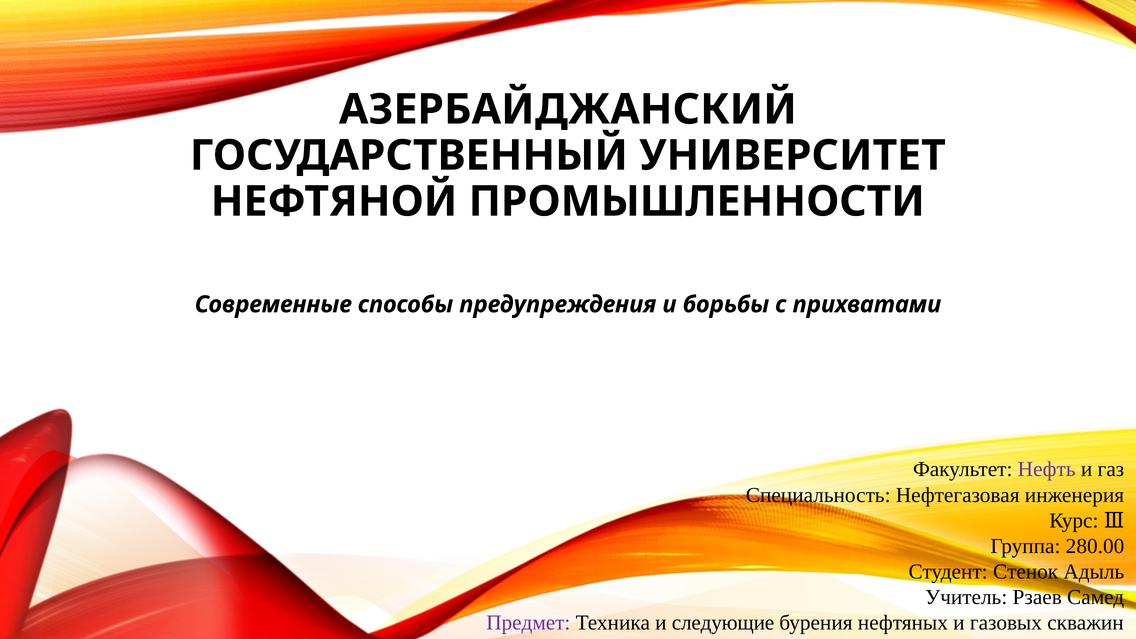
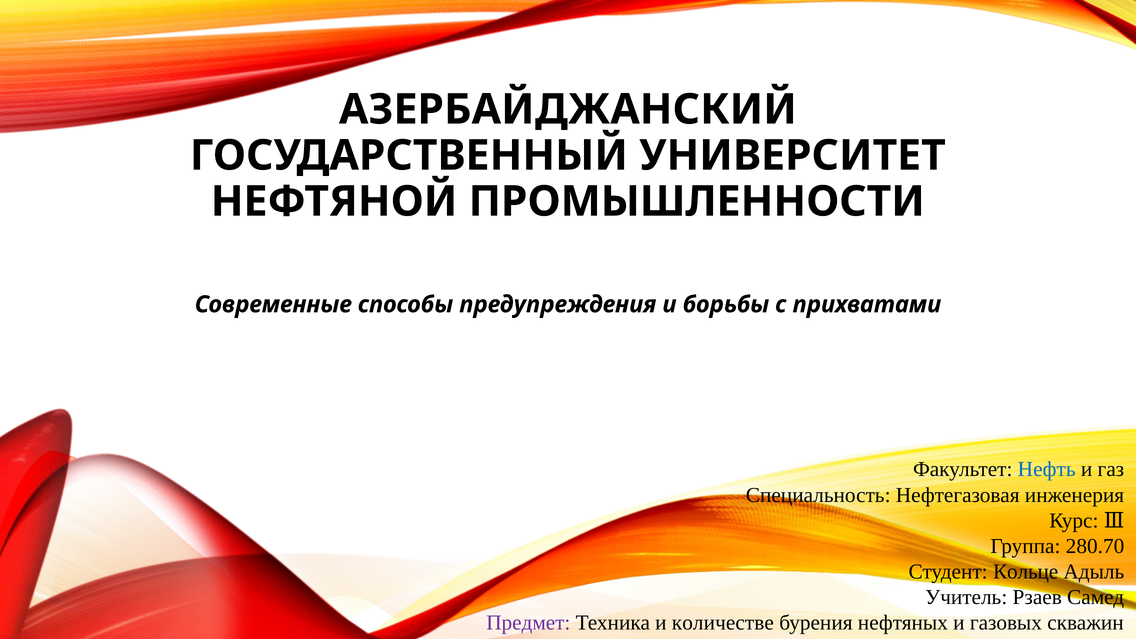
Нефть colour: purple -> blue (1047, 469)
280.00: 280.00 -> 280.70 (1095, 546)
Стенок: Стенок -> Кольце (1026, 572)
следующие: следующие -> количестве (723, 623)
